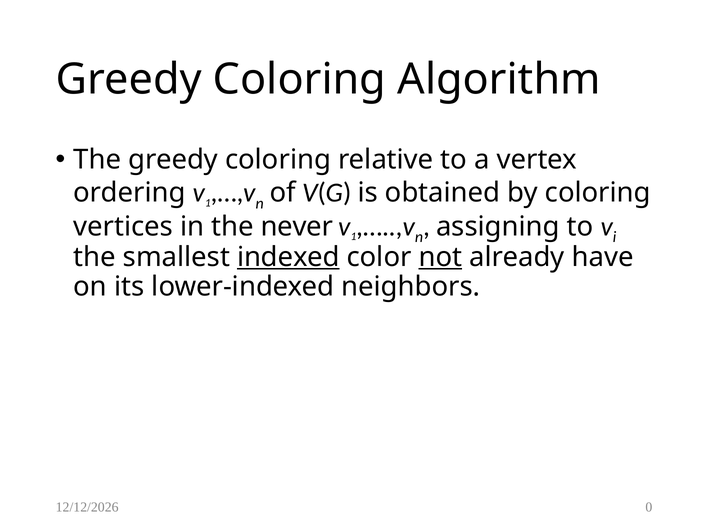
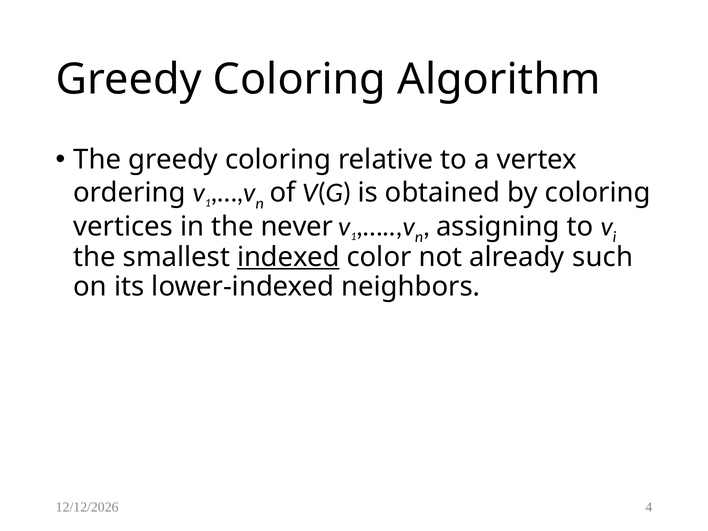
not underline: present -> none (440, 257)
have: have -> such (603, 257)
0: 0 -> 4 (649, 507)
